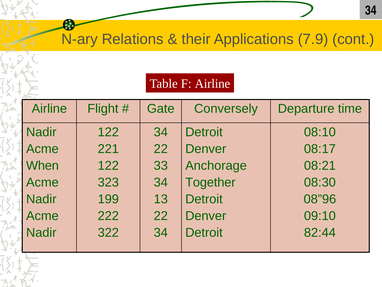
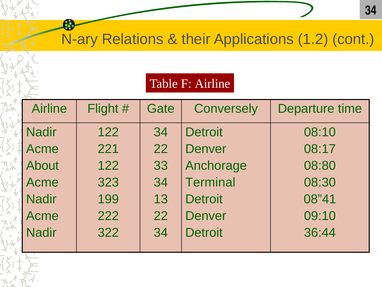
7.9: 7.9 -> 1.2 (313, 39)
When: When -> About (42, 165)
08:21: 08:21 -> 08:80 (320, 165)
Together: Together -> Terminal (210, 182)
08”96: 08”96 -> 08”41 (320, 199)
82:44: 82:44 -> 36:44 (320, 232)
